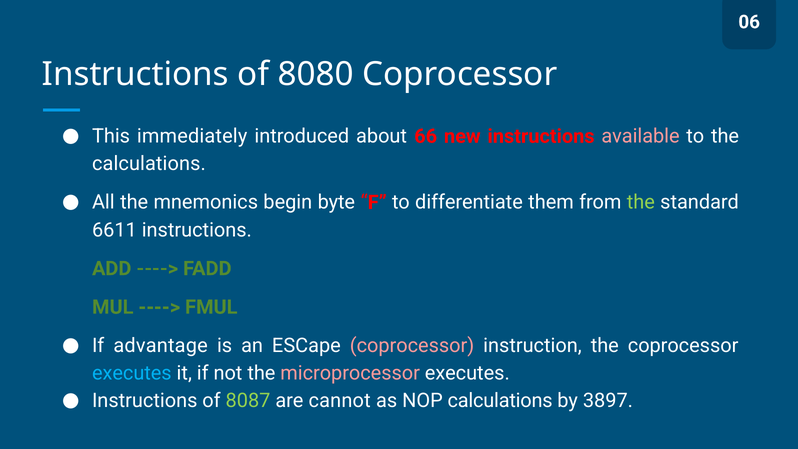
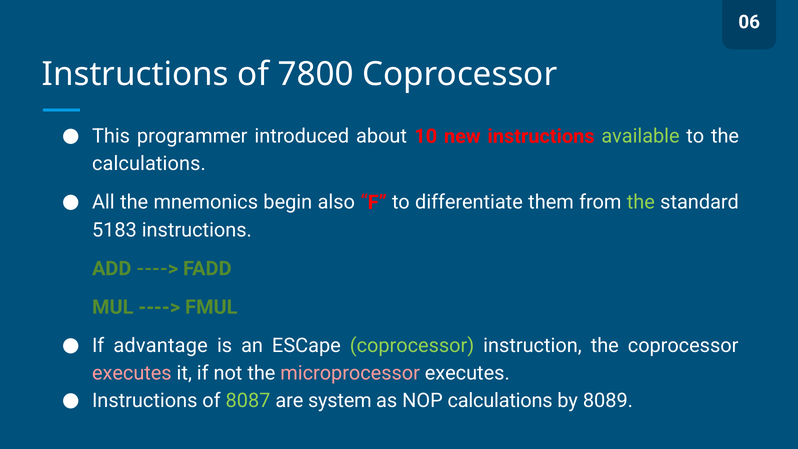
8080: 8080 -> 7800 (316, 74)
immediately: immediately -> programmer (192, 136)
66: 66 -> 10 (426, 136)
available colour: pink -> light green (641, 136)
byte: byte -> also (336, 202)
6611: 6611 -> 5183 (114, 230)
coprocessor colour: pink -> light green (412, 346)
executes colour: light blue -> pink (132, 373)
cannot: cannot -> system (340, 401)
3897: 3897 -> 8089 (608, 401)
